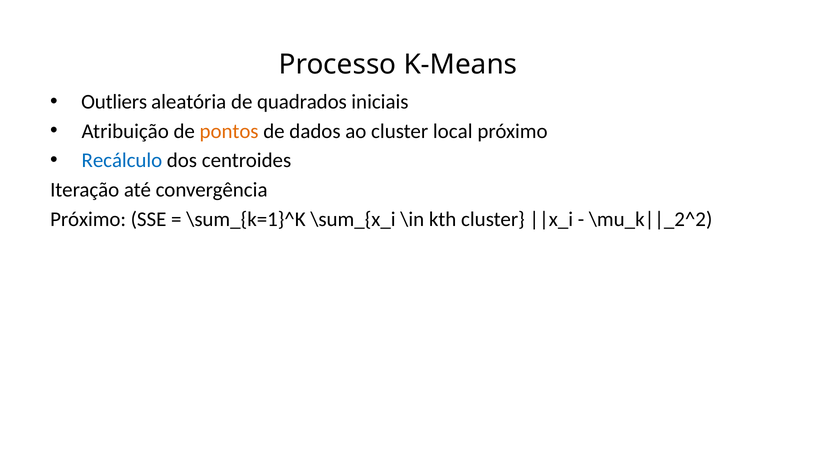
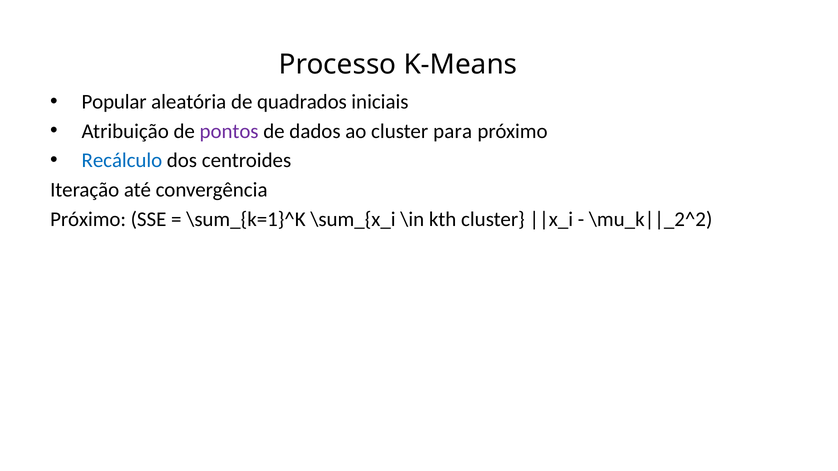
Outliers: Outliers -> Popular (114, 102)
pontos colour: orange -> purple (229, 131)
local: local -> para (453, 131)
